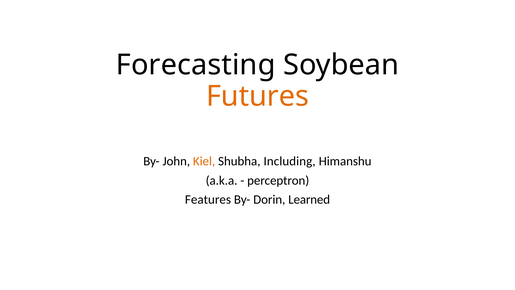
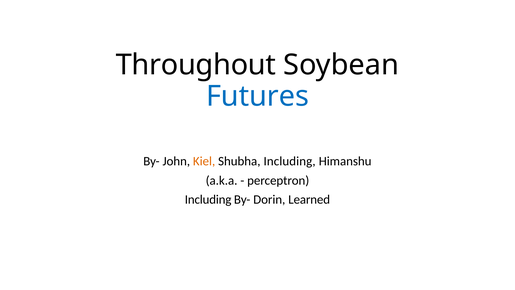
Forecasting: Forecasting -> Throughout (196, 65)
Futures colour: orange -> blue (258, 96)
Features: Features -> Including (208, 200)
